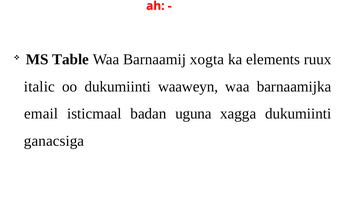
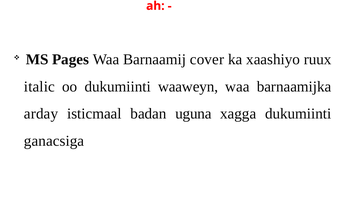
Table: Table -> Pages (70, 59)
xogta: xogta -> cover (207, 59)
elements: elements -> xaashiyo (273, 59)
email: email -> arday (41, 114)
